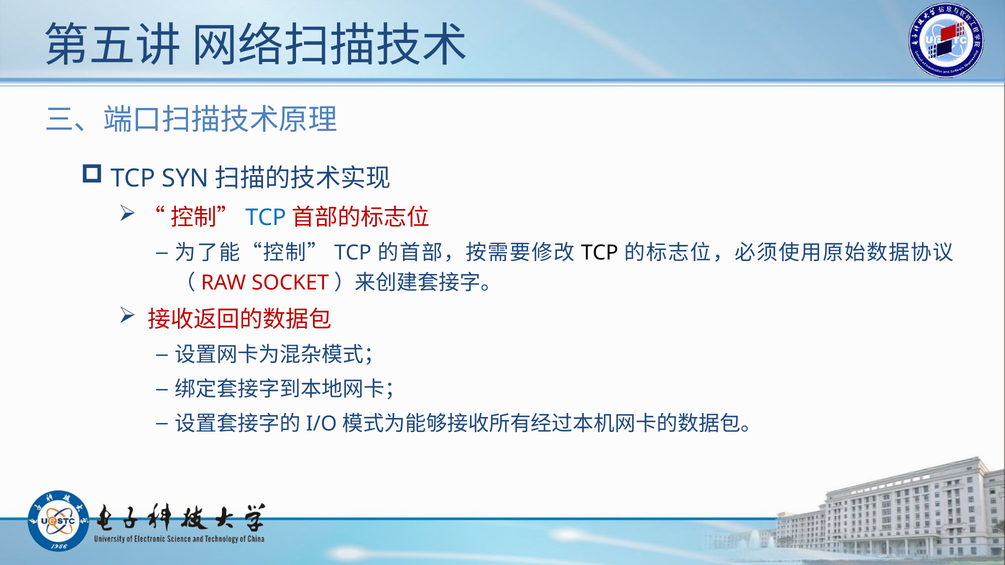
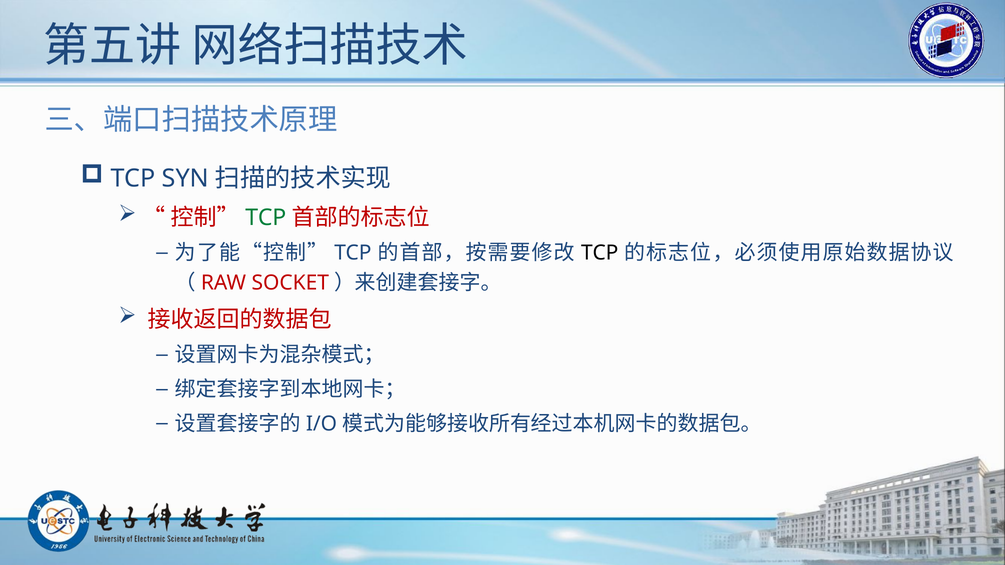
TCP colour: blue -> green (266, 218)
